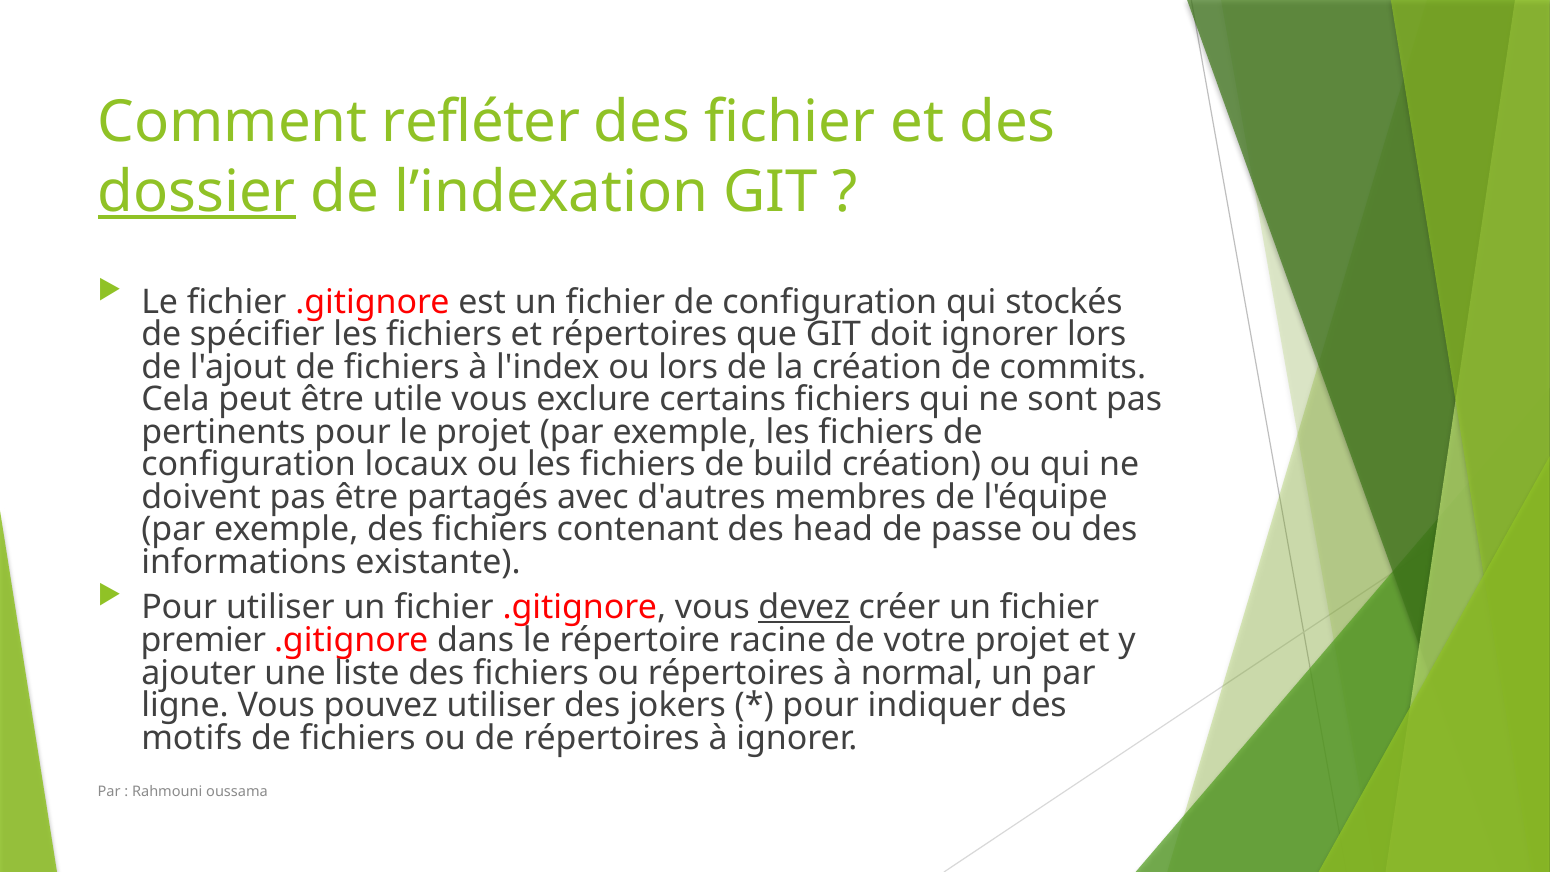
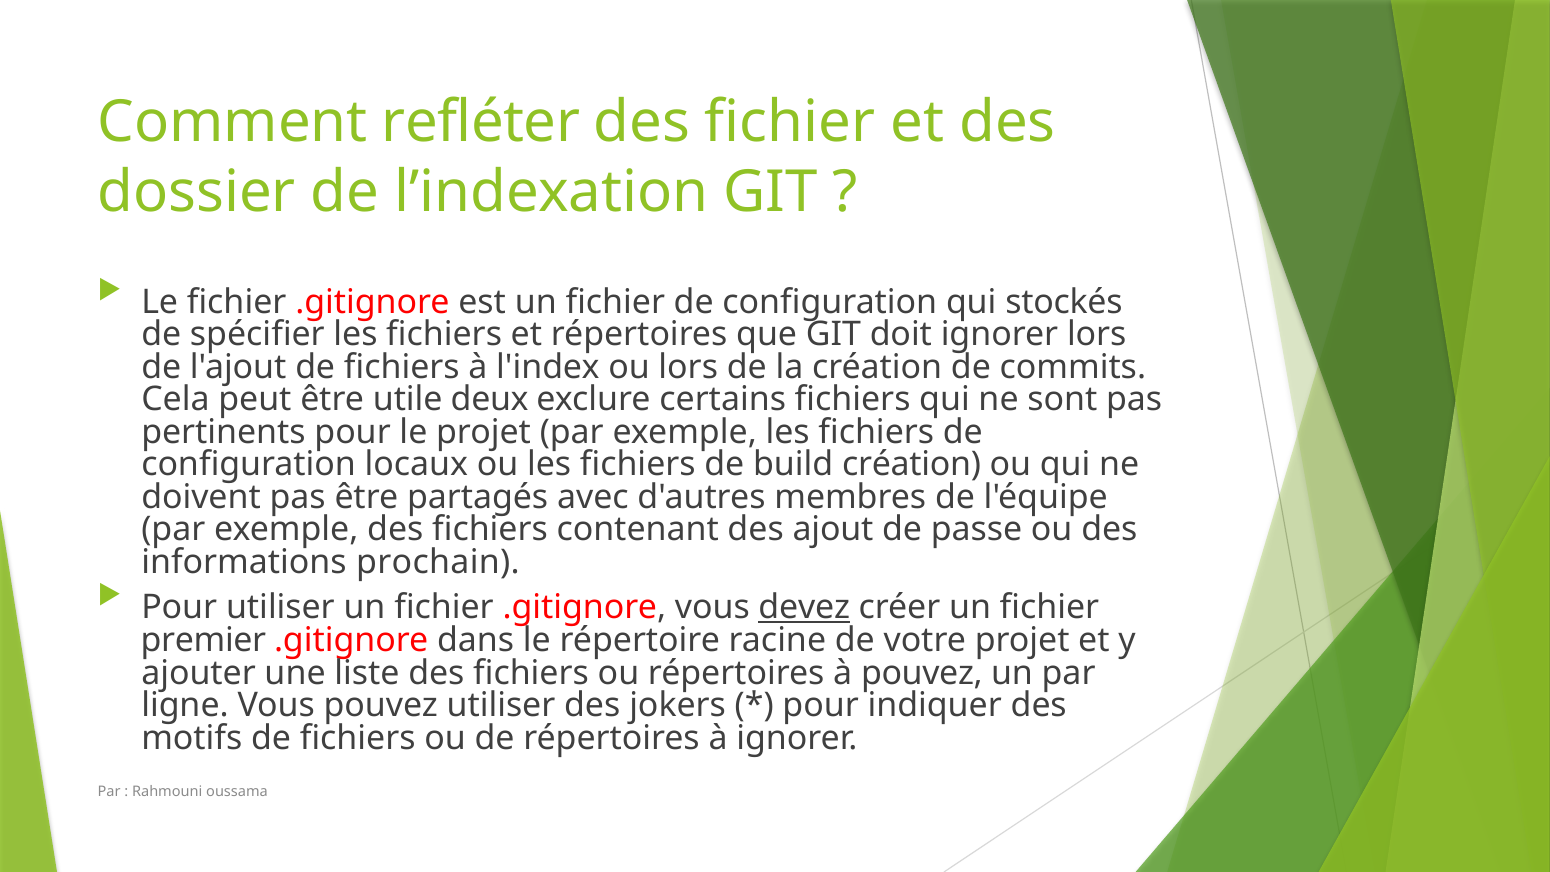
dossier underline: present -> none (197, 192)
utile vous: vous -> deux (490, 399)
head: head -> ajout (833, 530)
existante: existante -> prochain (438, 562)
à normal: normal -> pouvez (922, 673)
